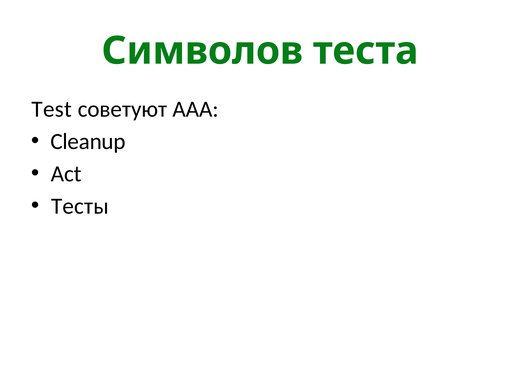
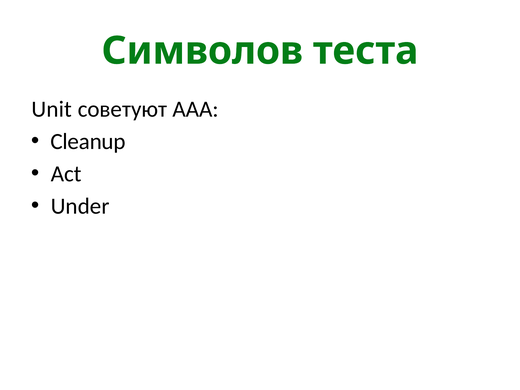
Test: Test -> Unit (52, 109)
Тесты: Тесты -> Under (80, 206)
